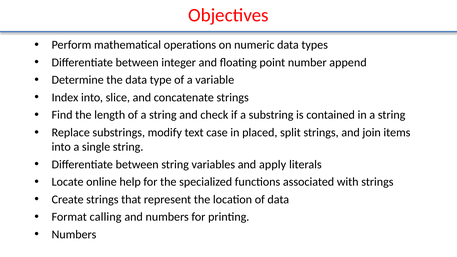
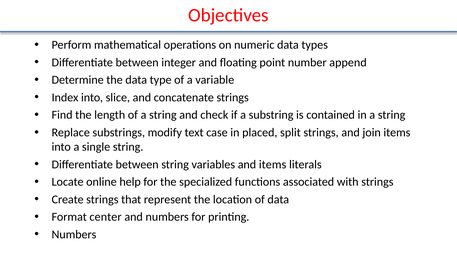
and apply: apply -> items (273, 165)
calling: calling -> center (106, 217)
